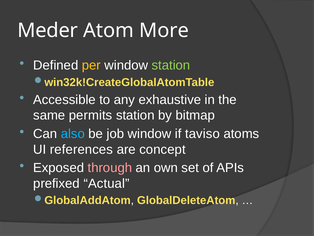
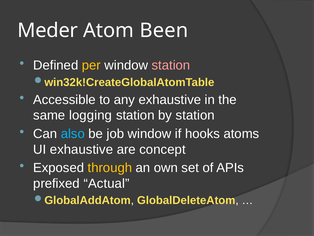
More: More -> Been (164, 30)
station colour: light green -> pink (171, 65)
permits: permits -> logging (91, 115)
by bitmap: bitmap -> station (195, 115)
taviso: taviso -> hooks (203, 133)
UI references: references -> exhaustive (81, 149)
through colour: pink -> yellow (110, 168)
